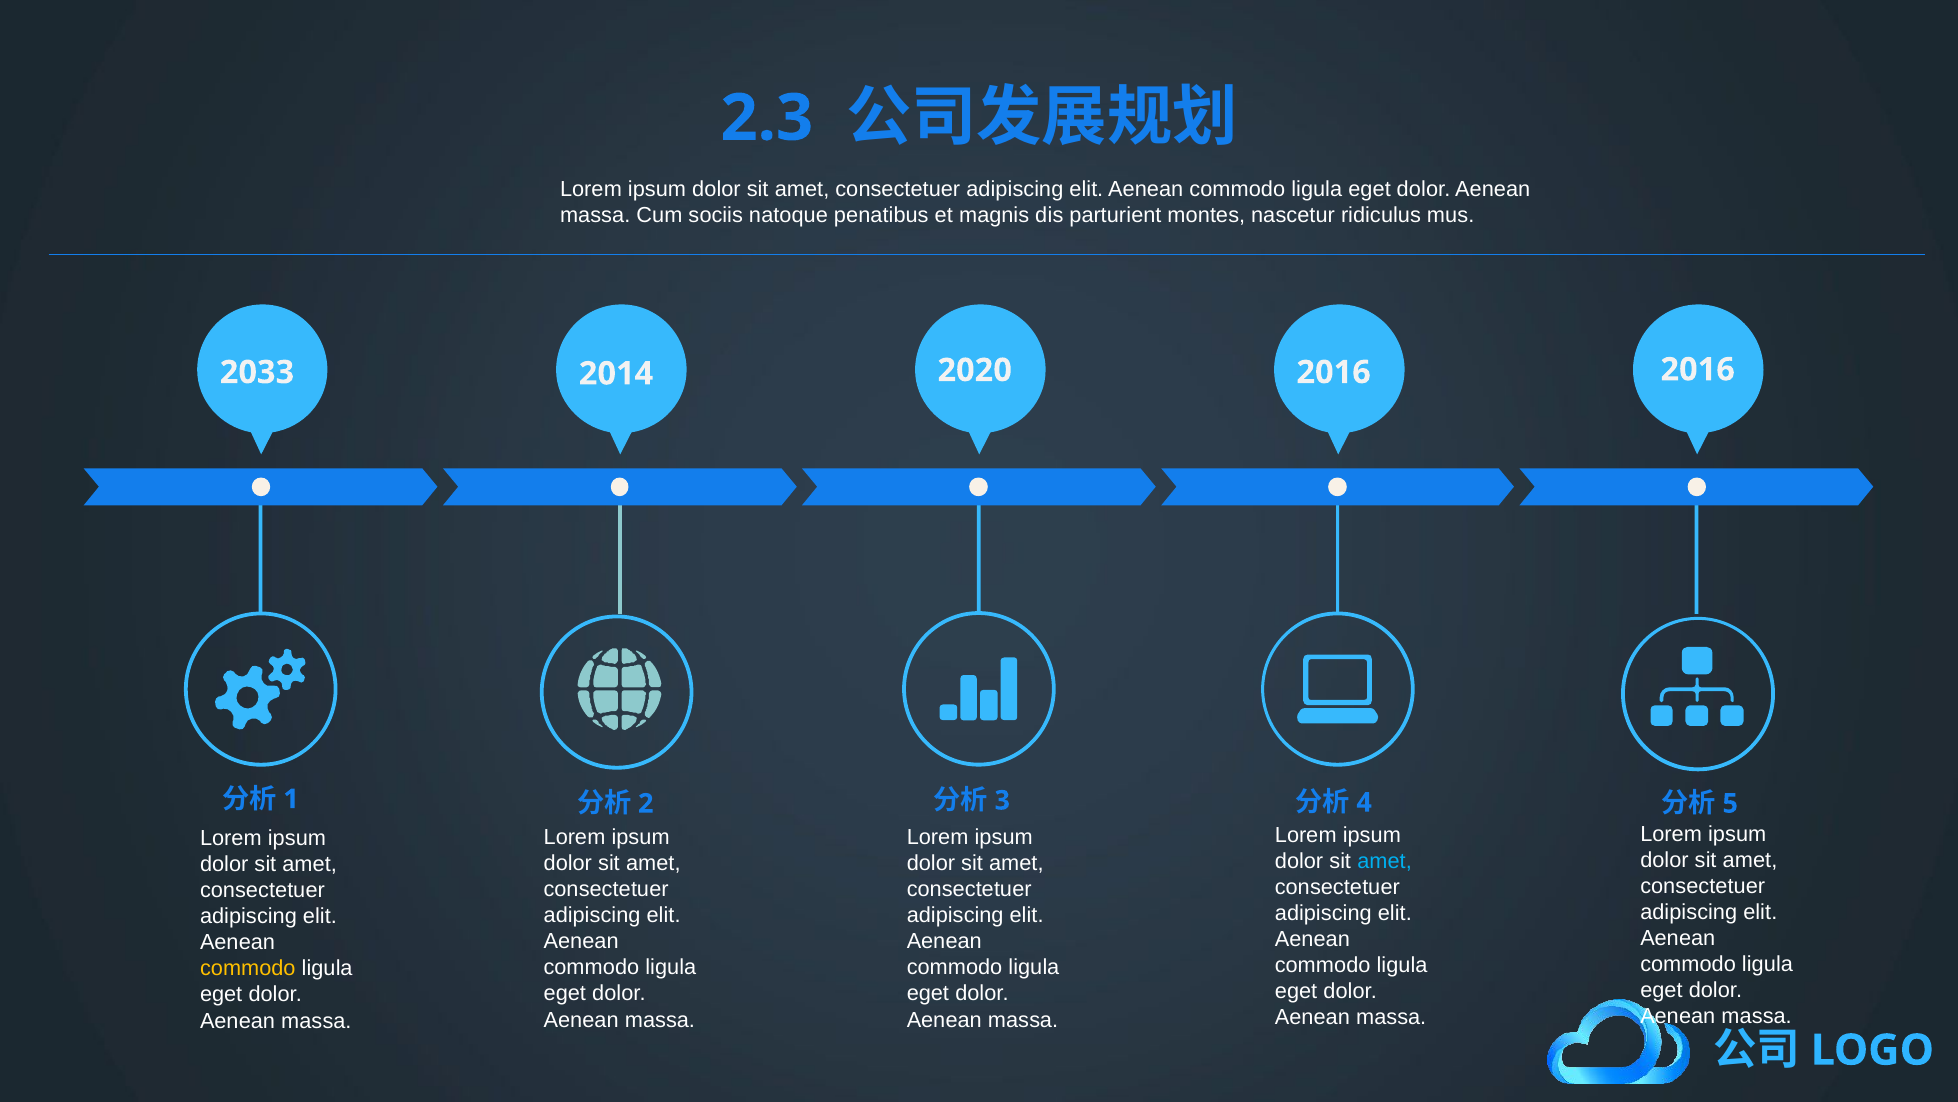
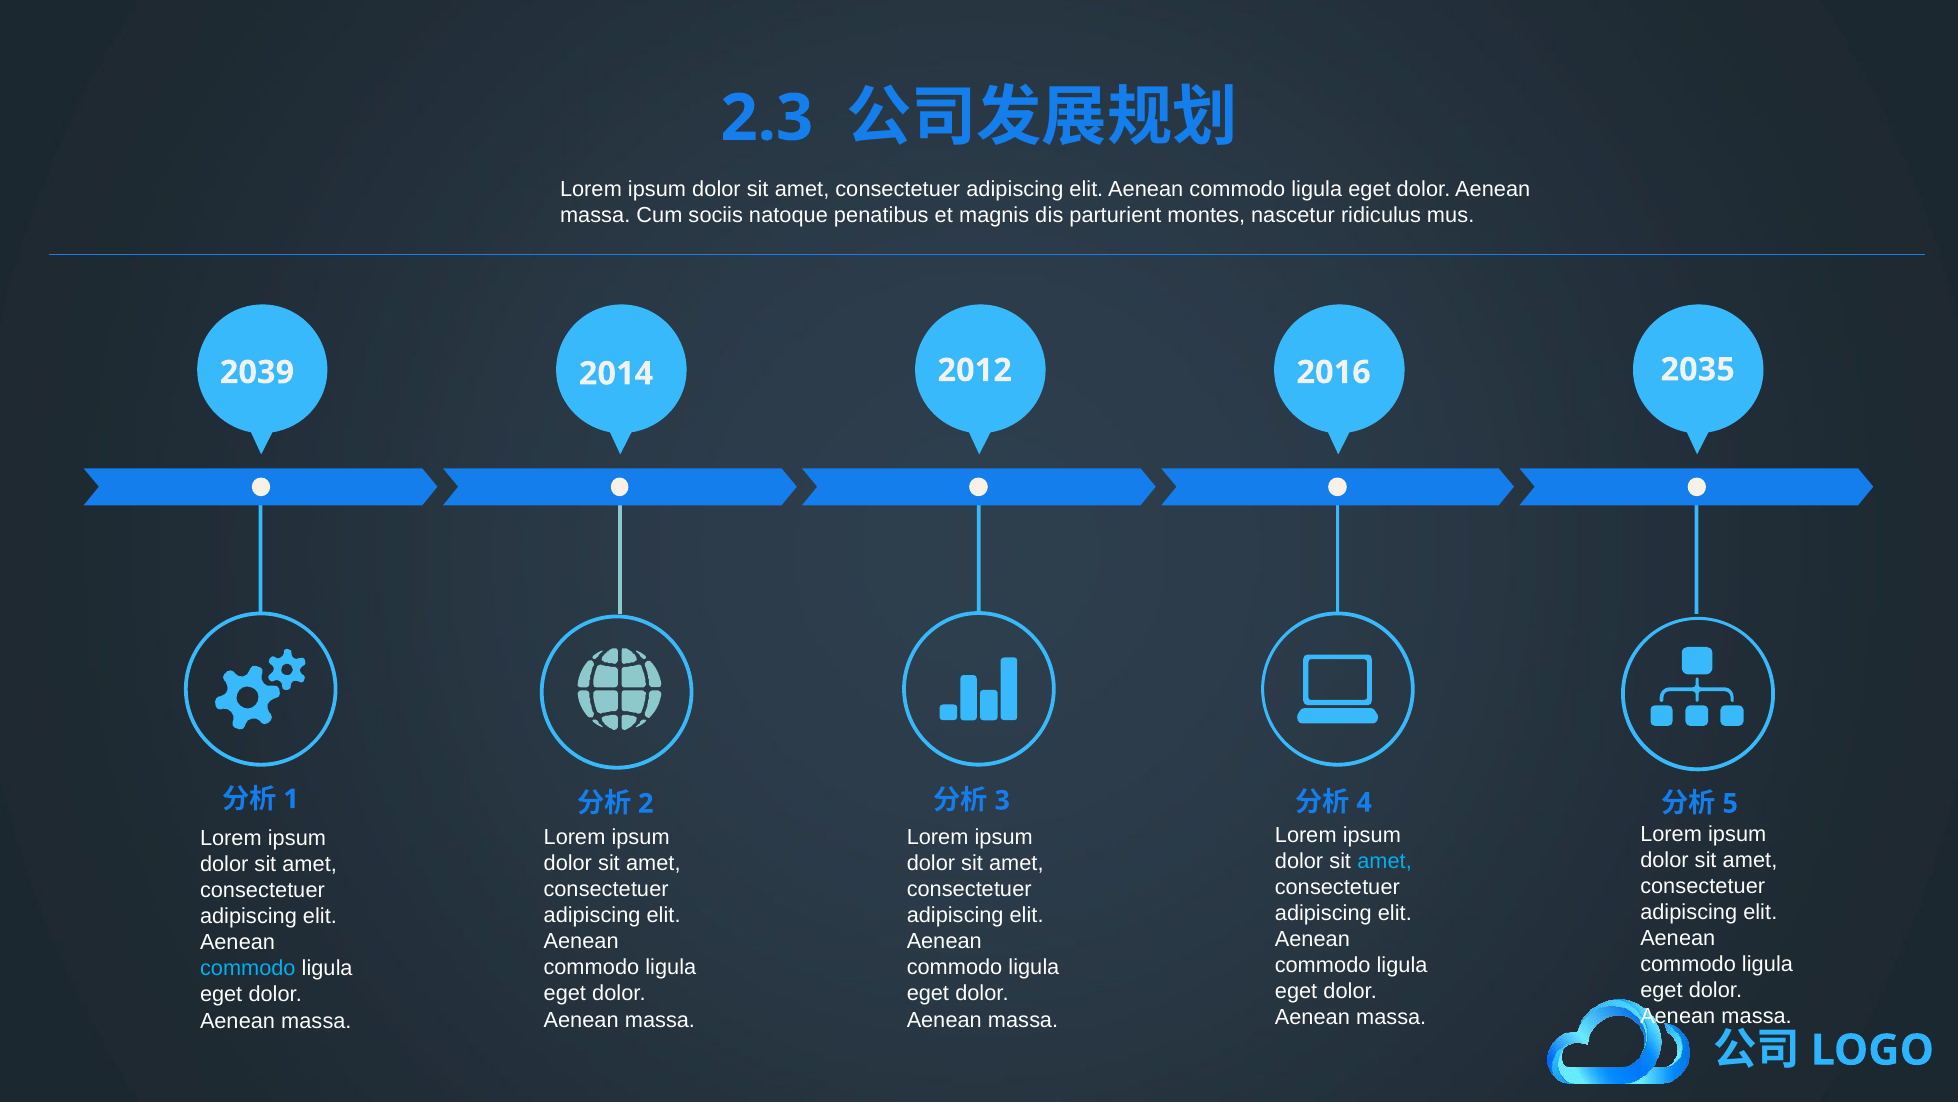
2033: 2033 -> 2039 (257, 372)
2020: 2020 -> 2012 (975, 370)
2016 2016: 2016 -> 2035 (1698, 369)
commodo colour: yellow -> light blue (248, 968)
